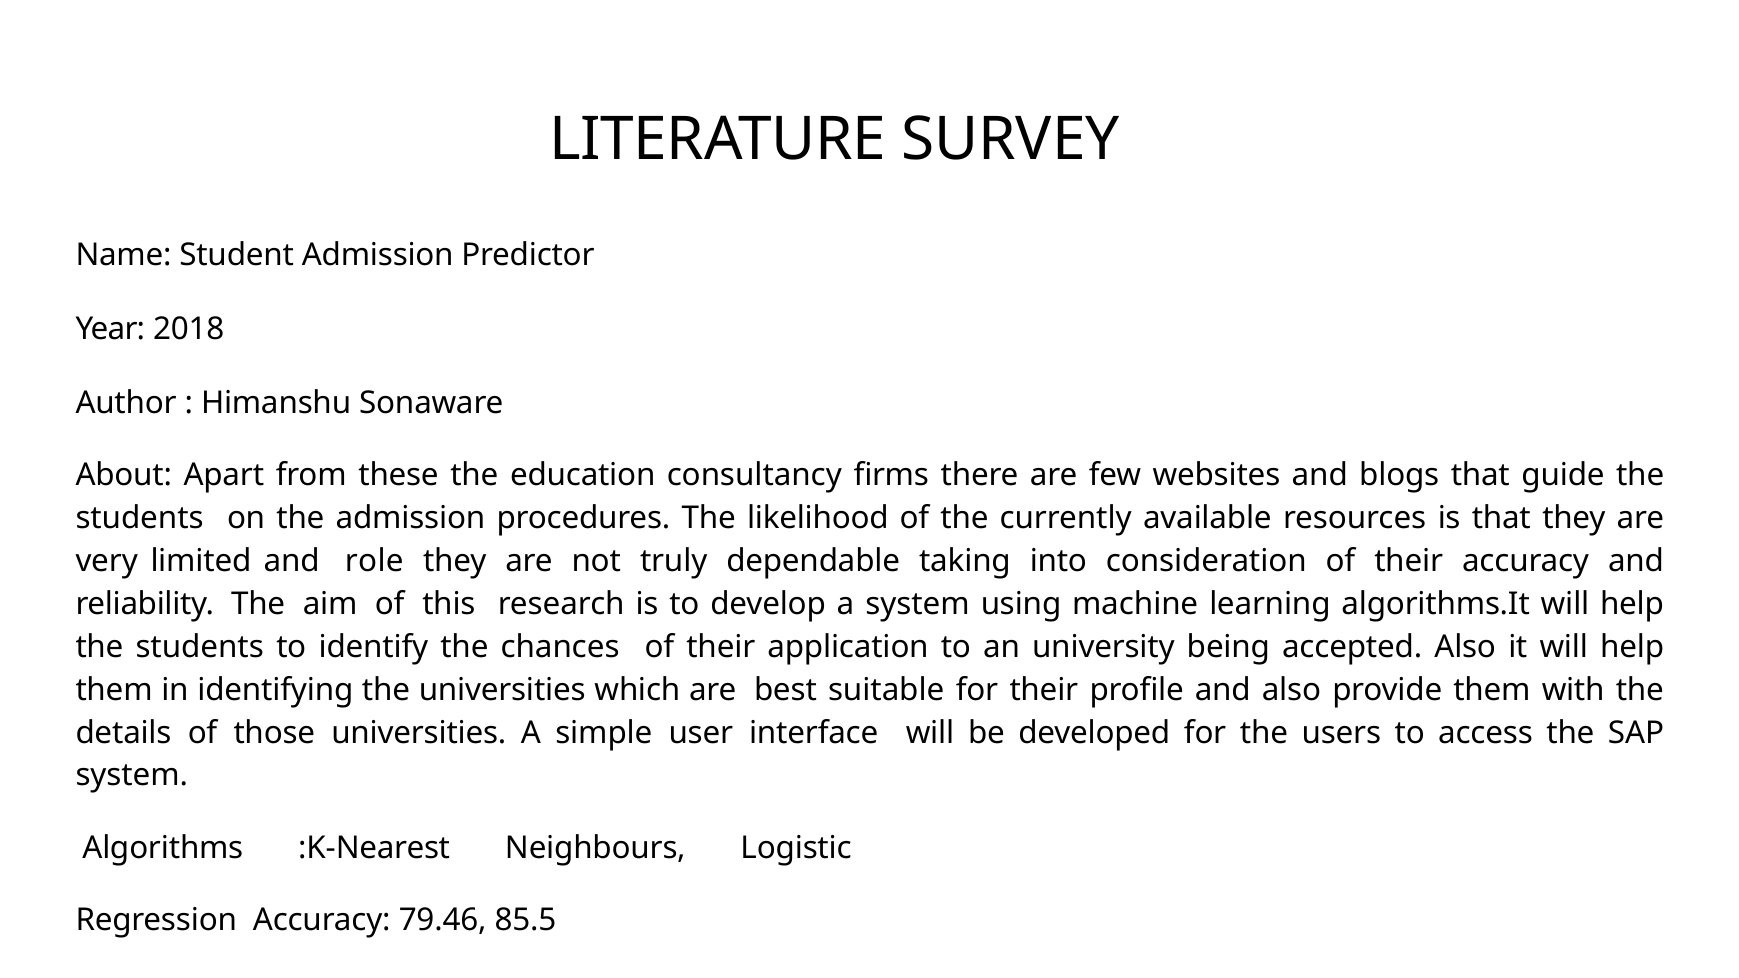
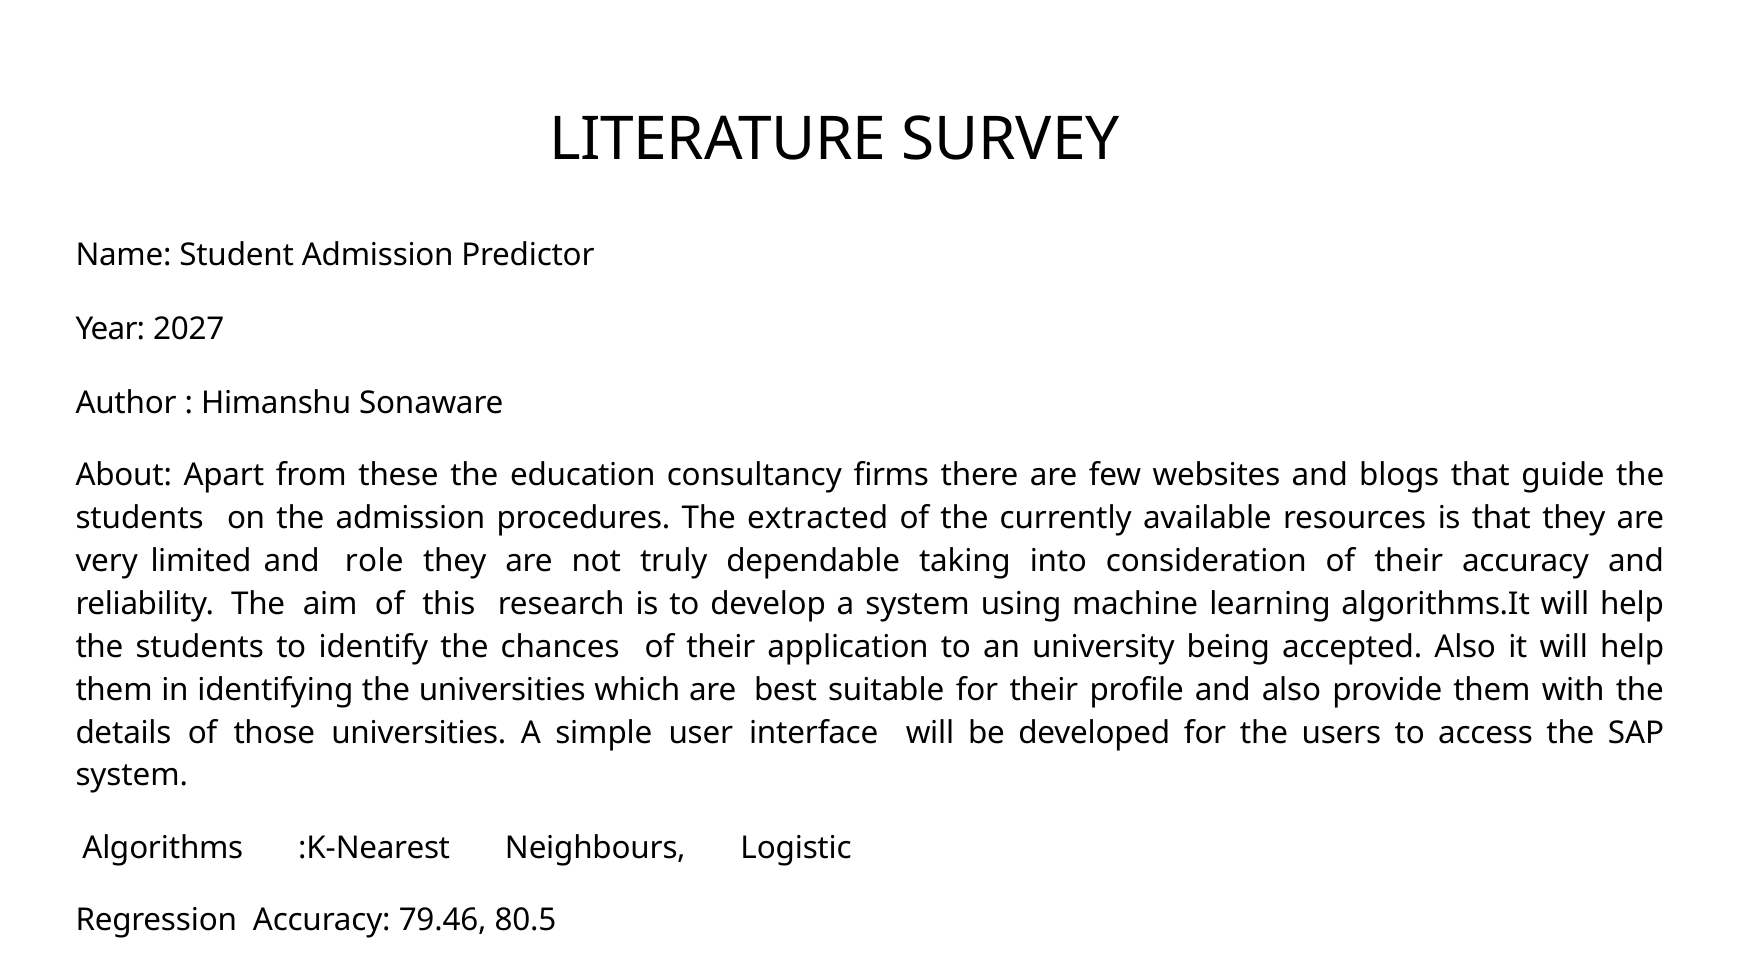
2018: 2018 -> 2027 (189, 329)
likelihood: likelihood -> extracted (818, 518)
85.5: 85.5 -> 80.5 (525, 920)
